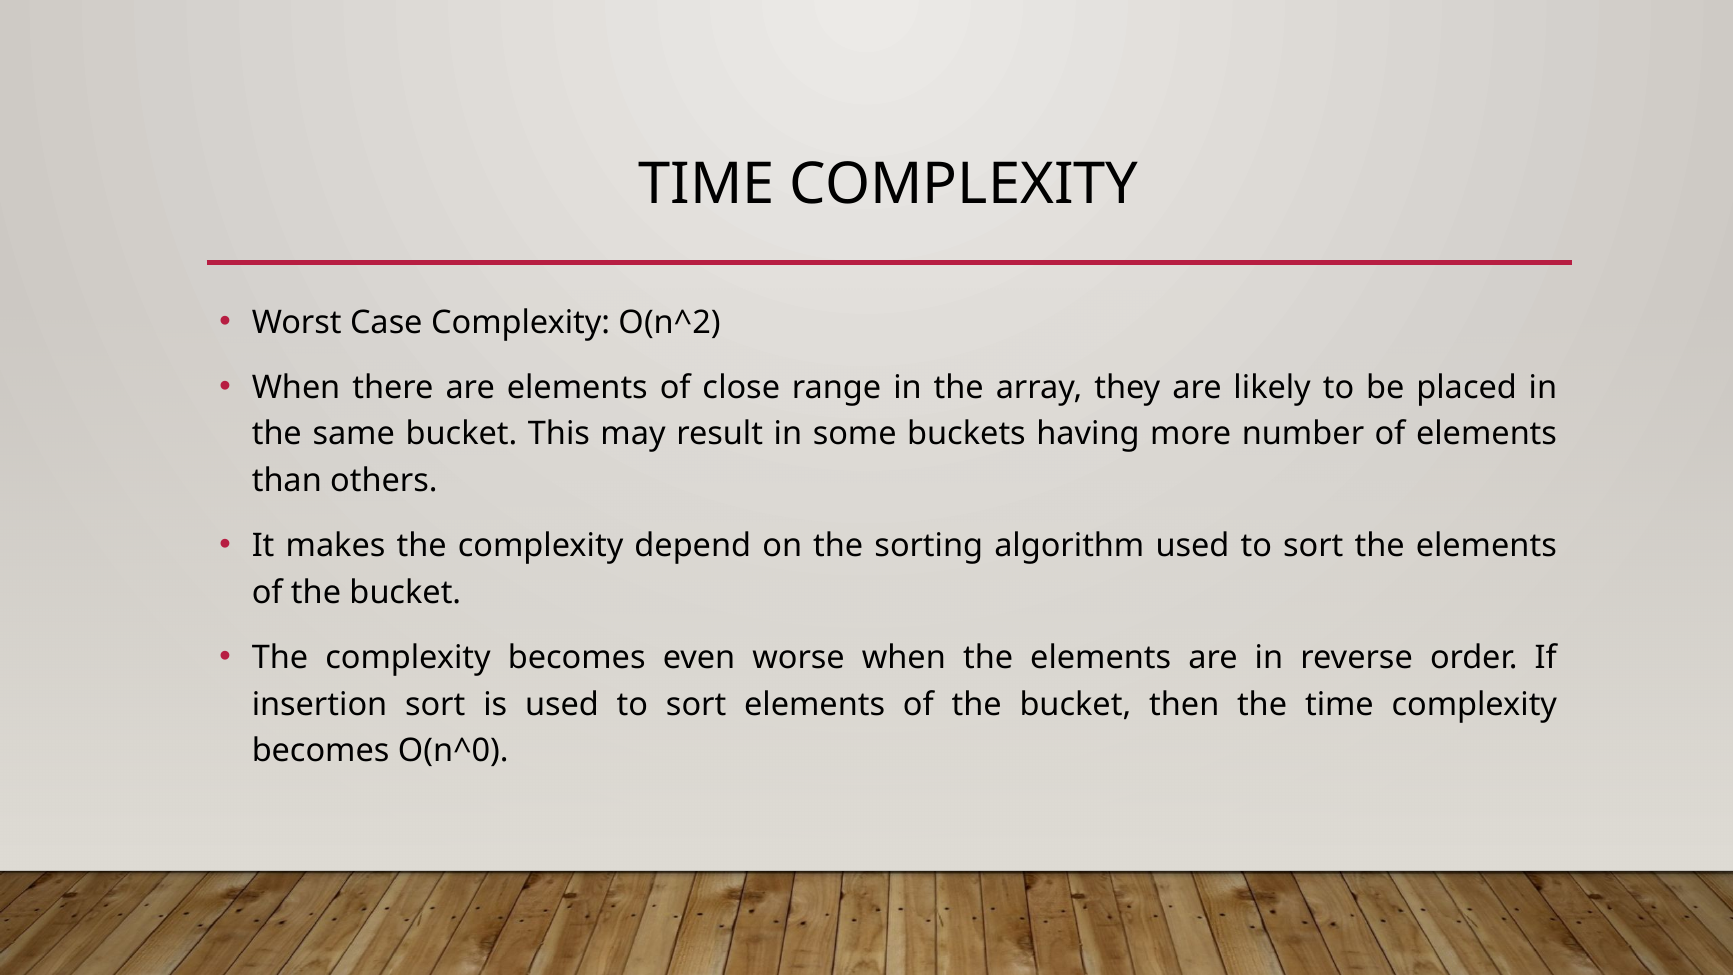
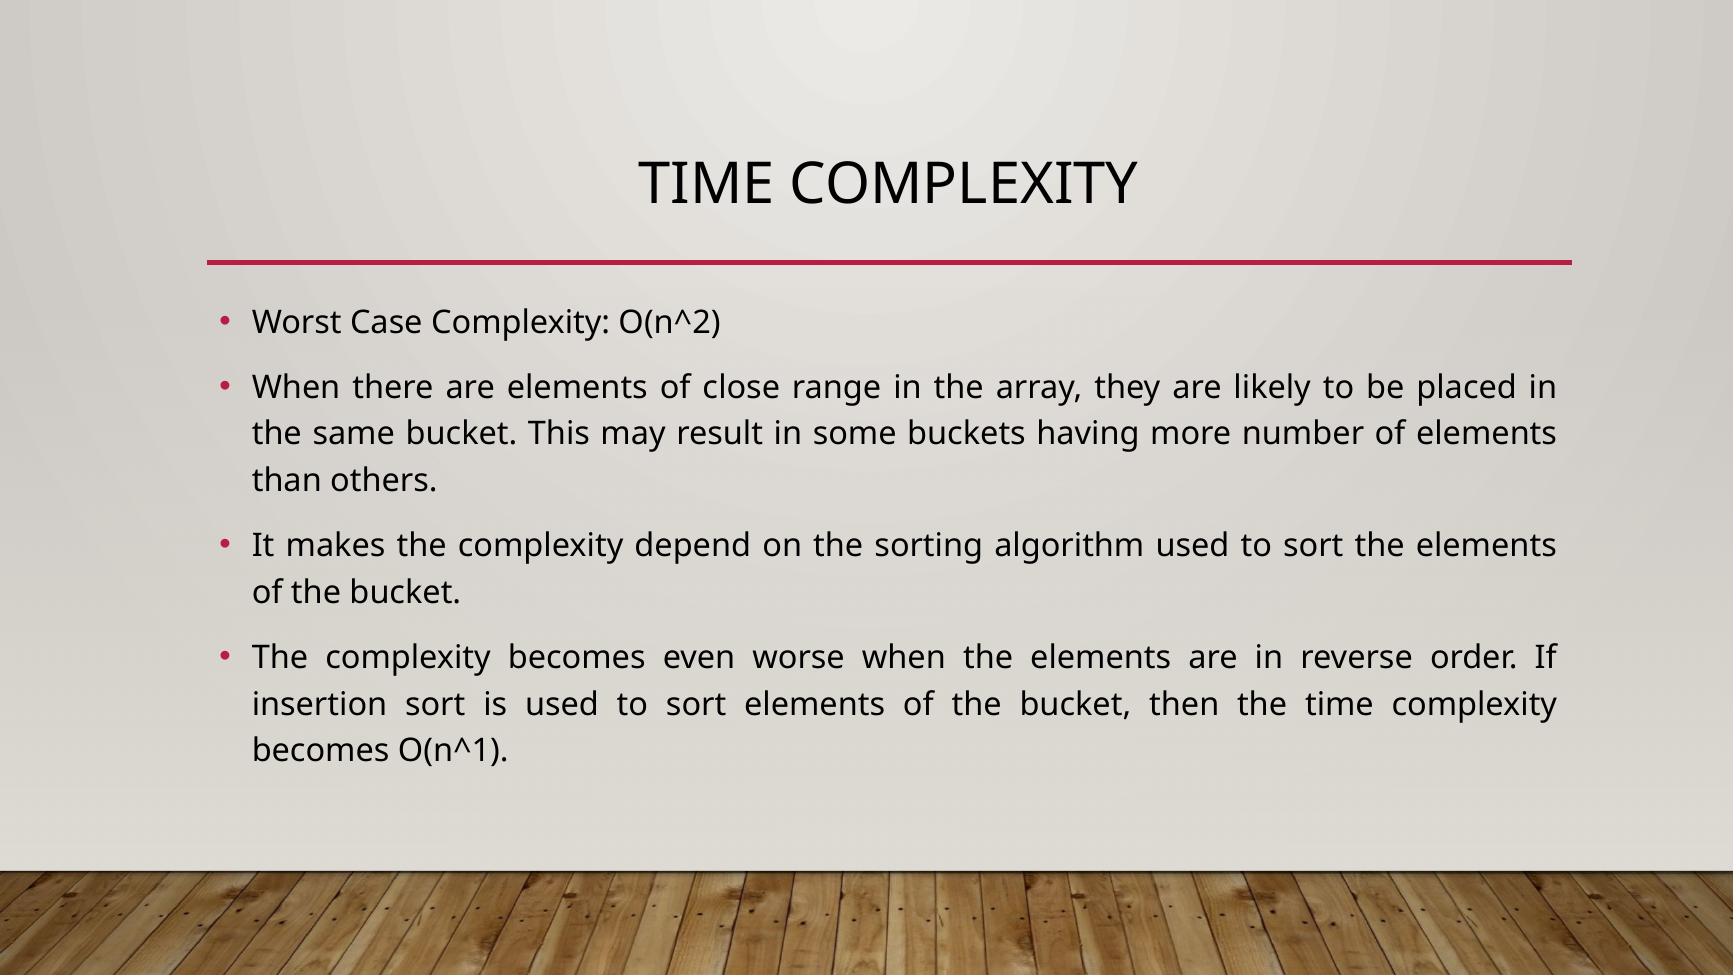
O(n^0: O(n^0 -> O(n^1 (453, 751)
